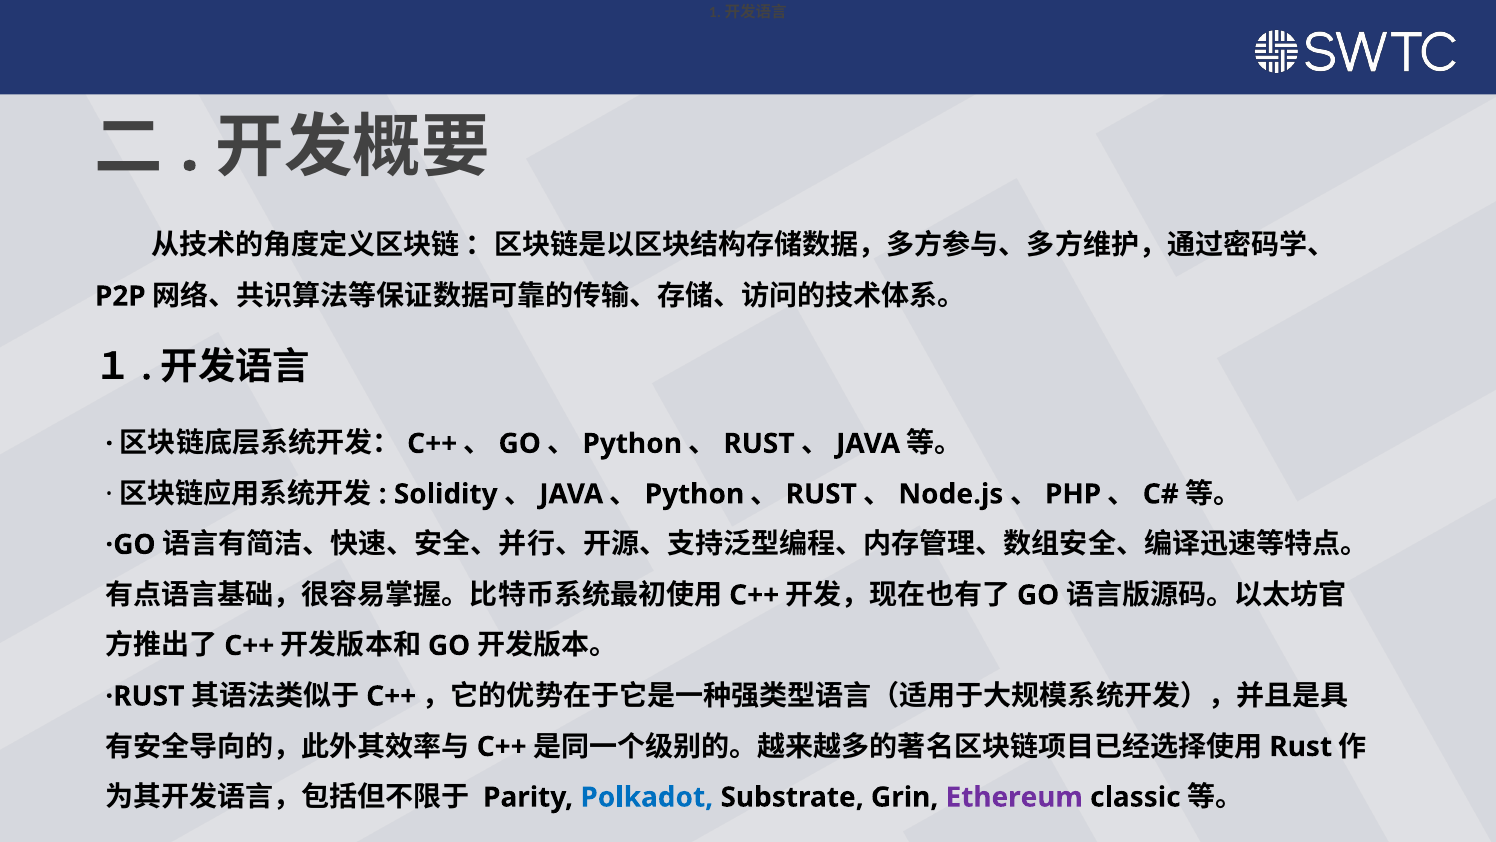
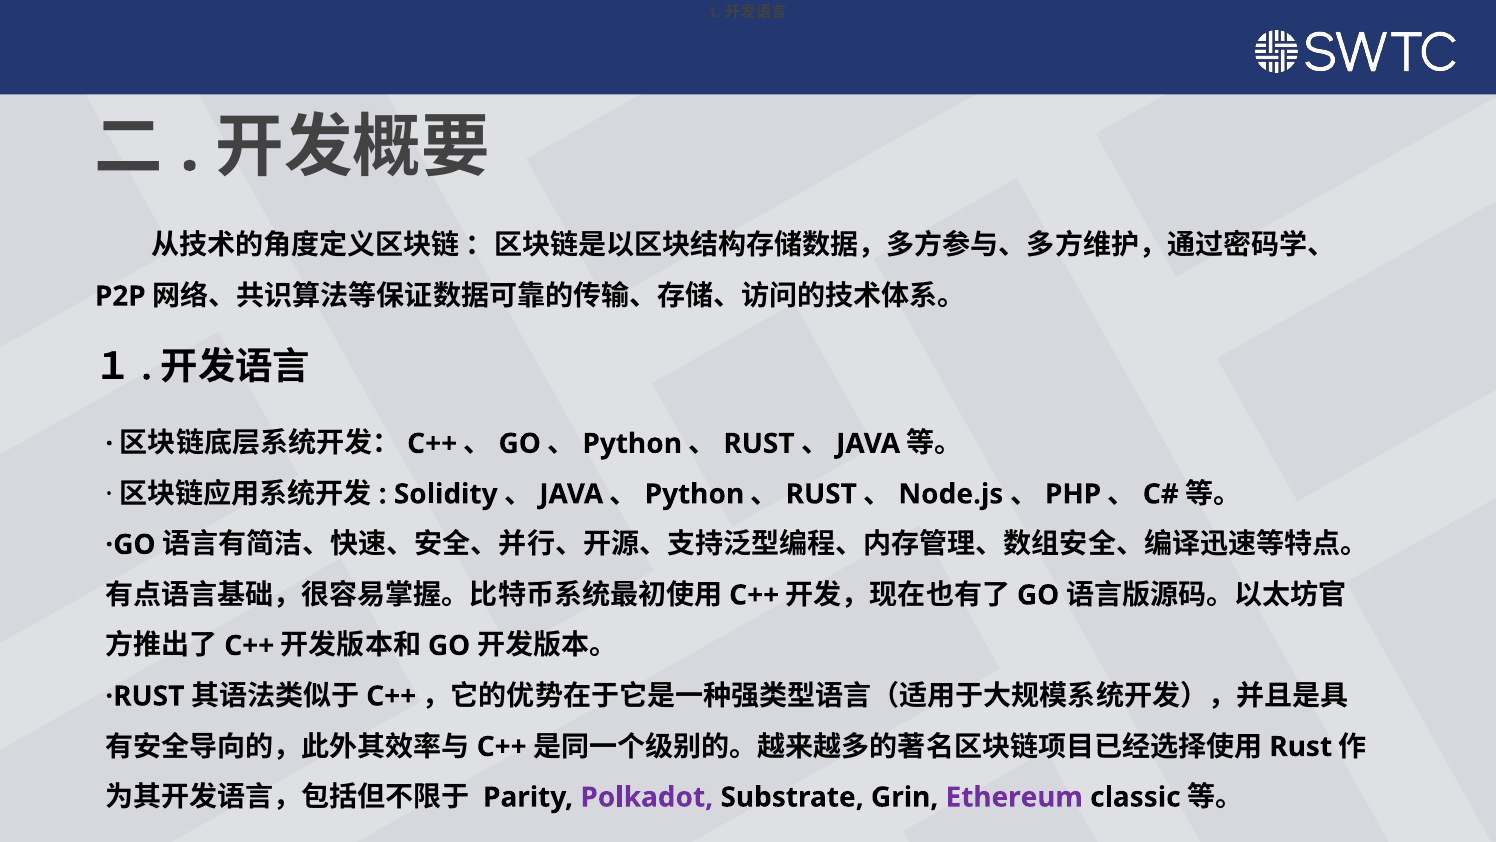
Polkadot colour: blue -> purple (647, 797)
